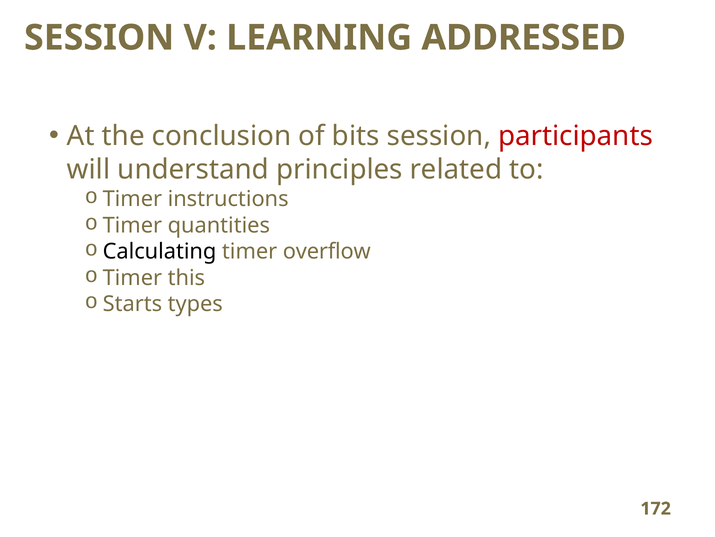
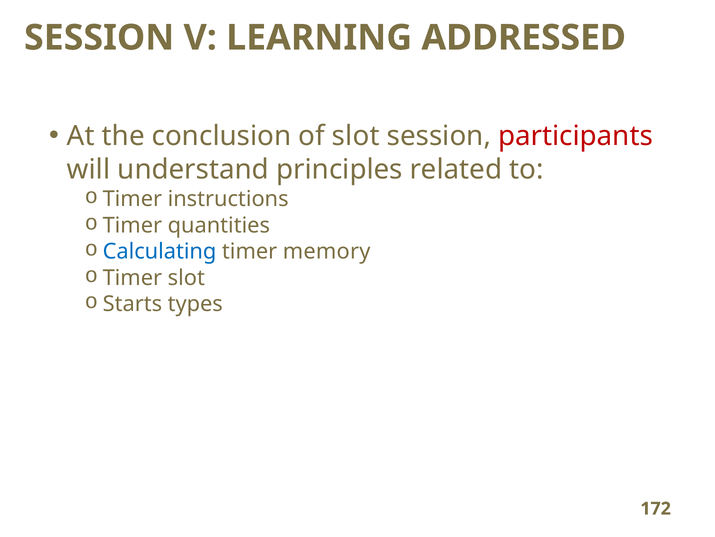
of bits: bits -> slot (356, 136)
Calculating colour: black -> blue (160, 251)
overflow: overflow -> memory (327, 251)
Timer this: this -> slot (186, 277)
